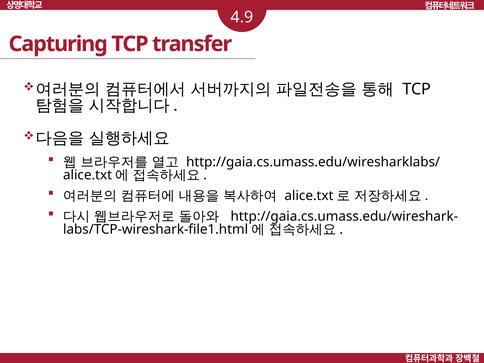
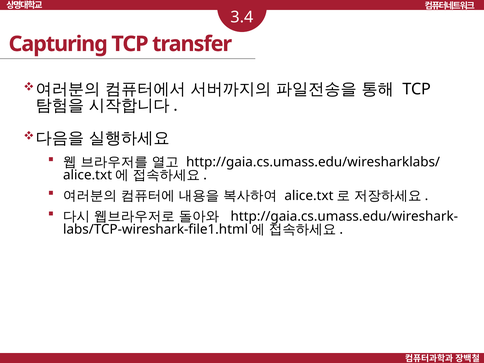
4.9: 4.9 -> 3.4 (242, 17)
